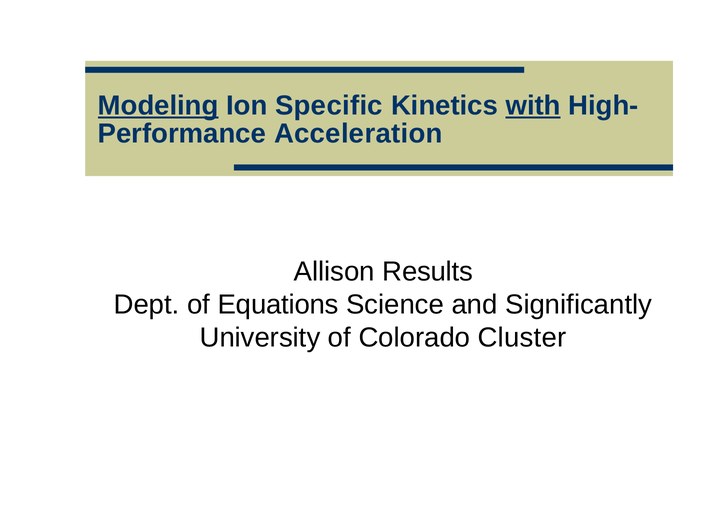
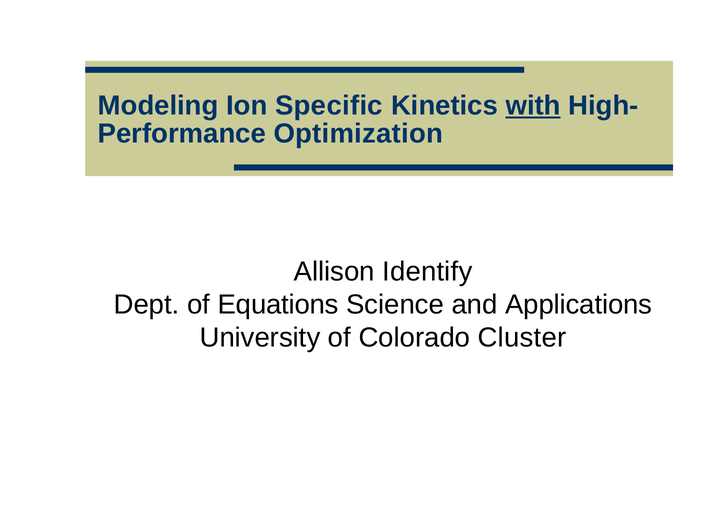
Modeling underline: present -> none (158, 106)
Acceleration: Acceleration -> Optimization (358, 134)
Results: Results -> Identify (427, 271)
Significantly: Significantly -> Applications (579, 304)
